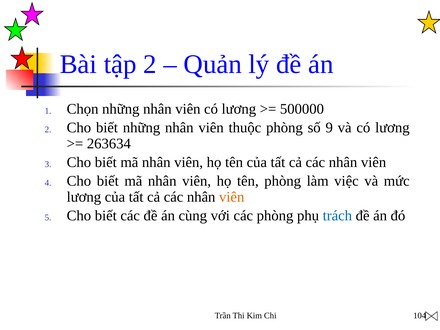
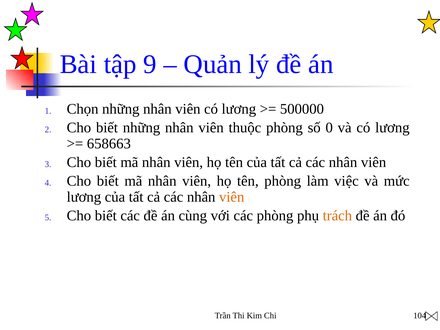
tập 2: 2 -> 9 (150, 64)
9: 9 -> 0 (329, 128)
263634: 263634 -> 658663 (109, 144)
trách colour: blue -> orange (337, 216)
